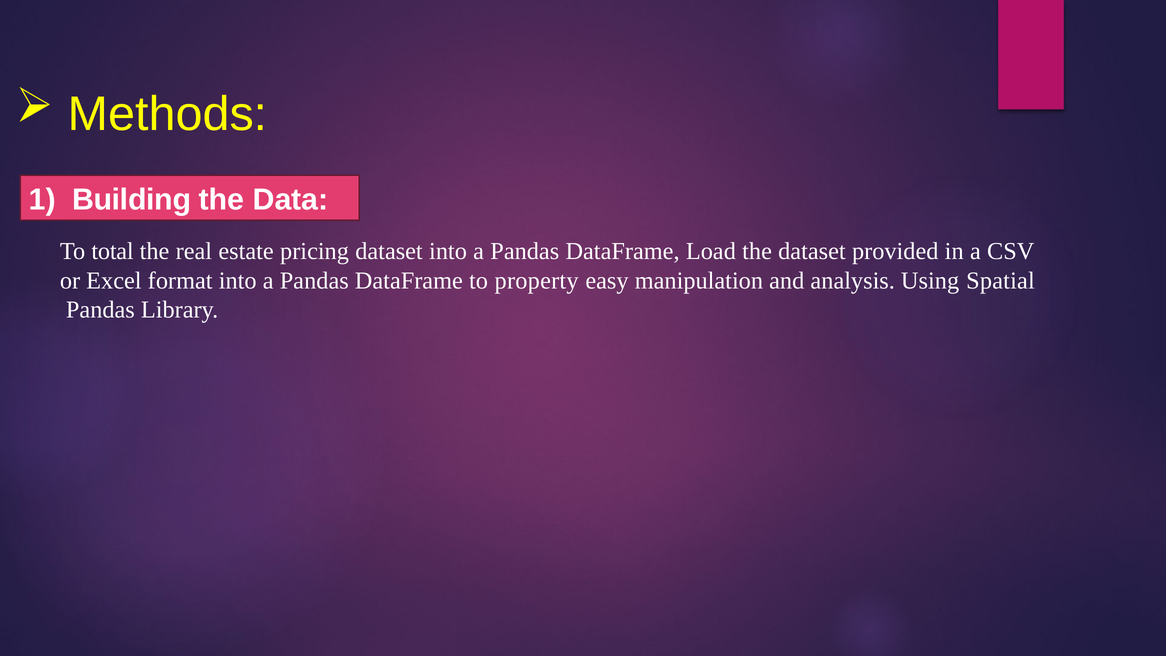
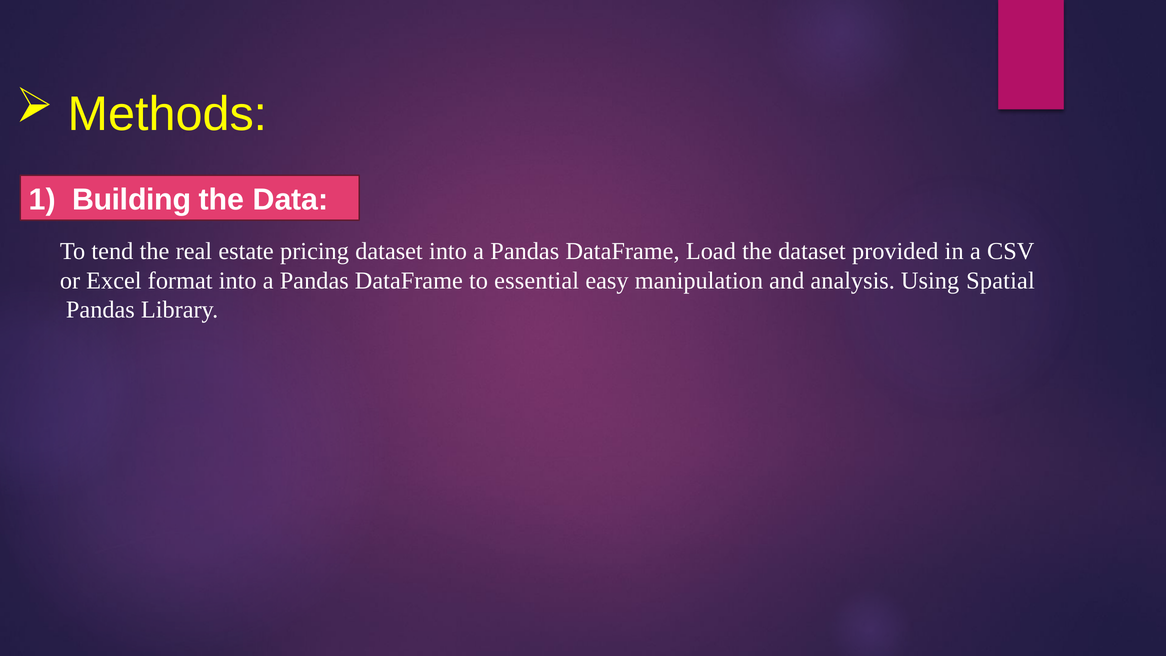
total: total -> tend (112, 251)
property: property -> essential (537, 281)
